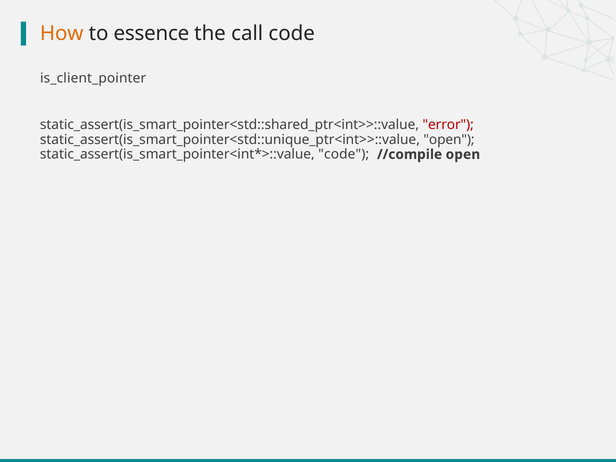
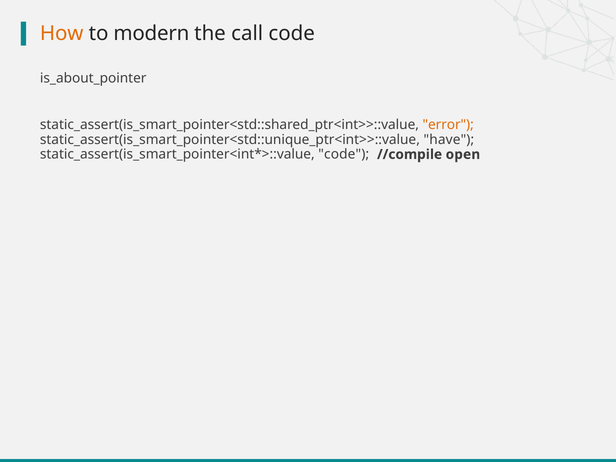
essence: essence -> modern (151, 33)
is_client_pointer: is_client_pointer -> is_about_pointer (93, 78)
error colour: red -> orange (448, 125)
static_assert(is_smart_pointer<std::unique_ptr<int>>::value open: open -> have (449, 140)
